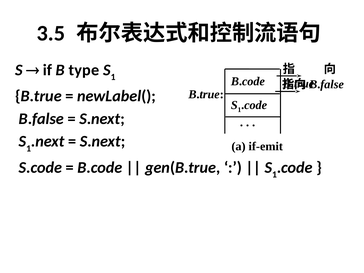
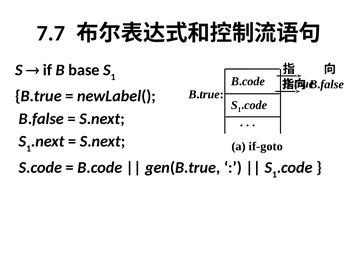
3.5: 3.5 -> 7.7 (51, 33)
type: type -> base (84, 70)
if-emit: if-emit -> if-goto (266, 146)
